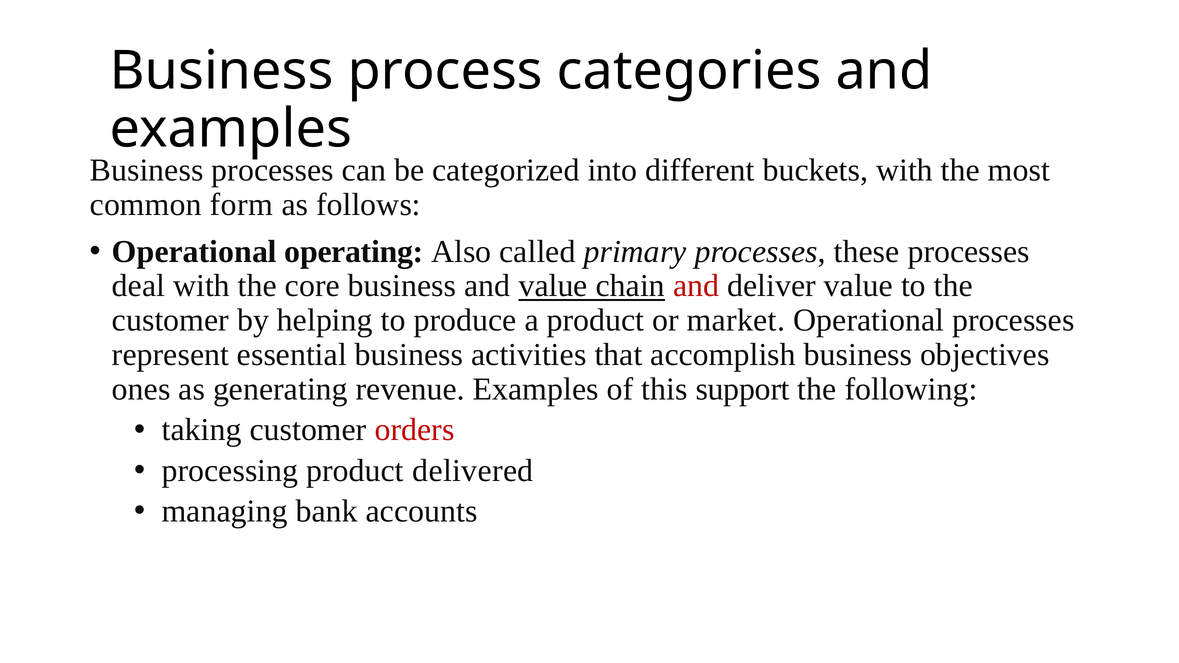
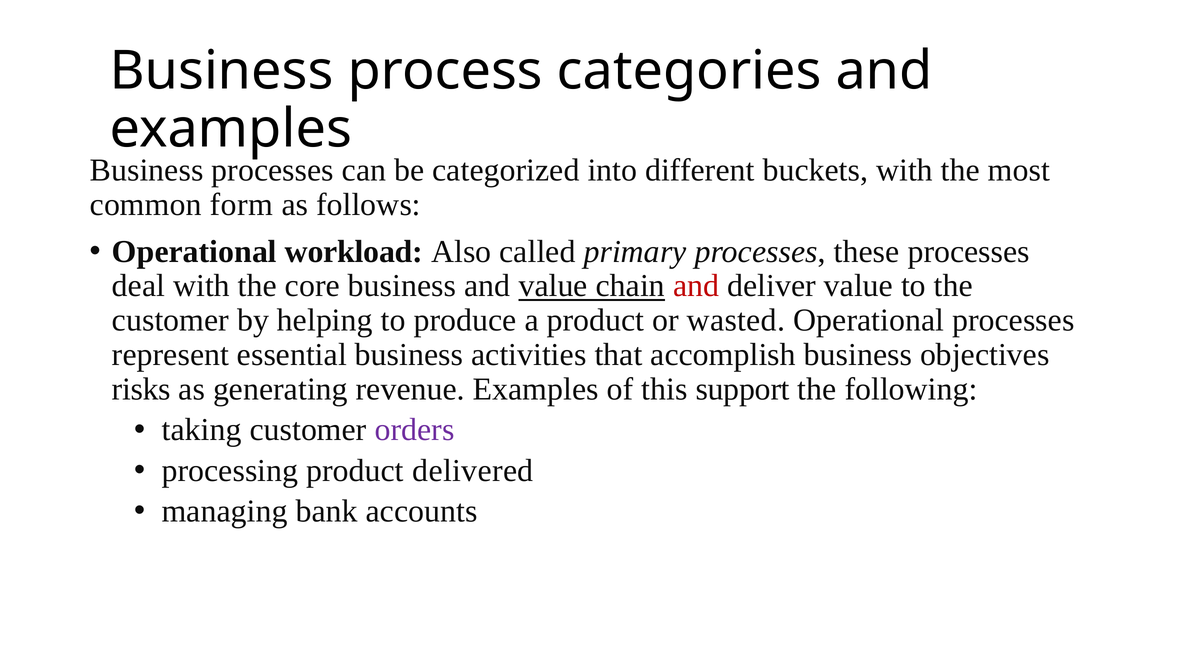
operating: operating -> workload (354, 252)
market: market -> wasted (736, 320)
ones: ones -> risks (141, 389)
orders colour: red -> purple (415, 430)
